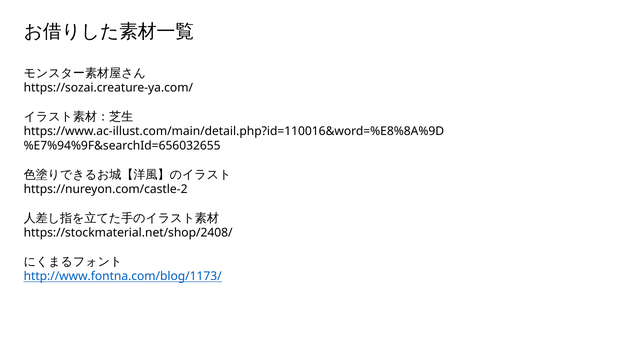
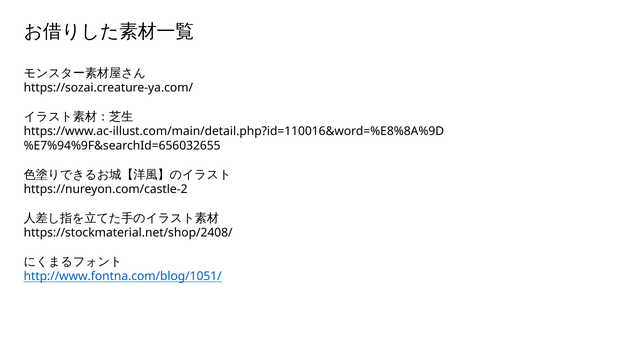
http://www.fontna.com/blog/1173/: http://www.fontna.com/blog/1173/ -> http://www.fontna.com/blog/1051/ (123, 276)
